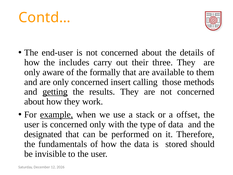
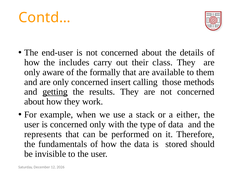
three: three -> class (163, 62)
example underline: present -> none (57, 114)
offset: offset -> either (188, 114)
designated: designated -> represents (43, 134)
